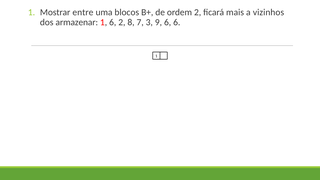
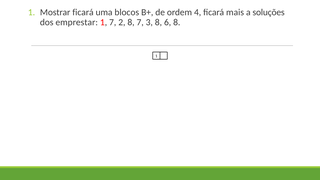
Mostrar entre: entre -> ficará (83, 12)
ordem 2: 2 -> 4 (198, 12)
vizinhos: vizinhos -> soluções (269, 12)
armazenar: armazenar -> emprestar (77, 22)
1 6: 6 -> 7 (113, 22)
3 9: 9 -> 8 (158, 22)
6 6: 6 -> 8 (177, 22)
